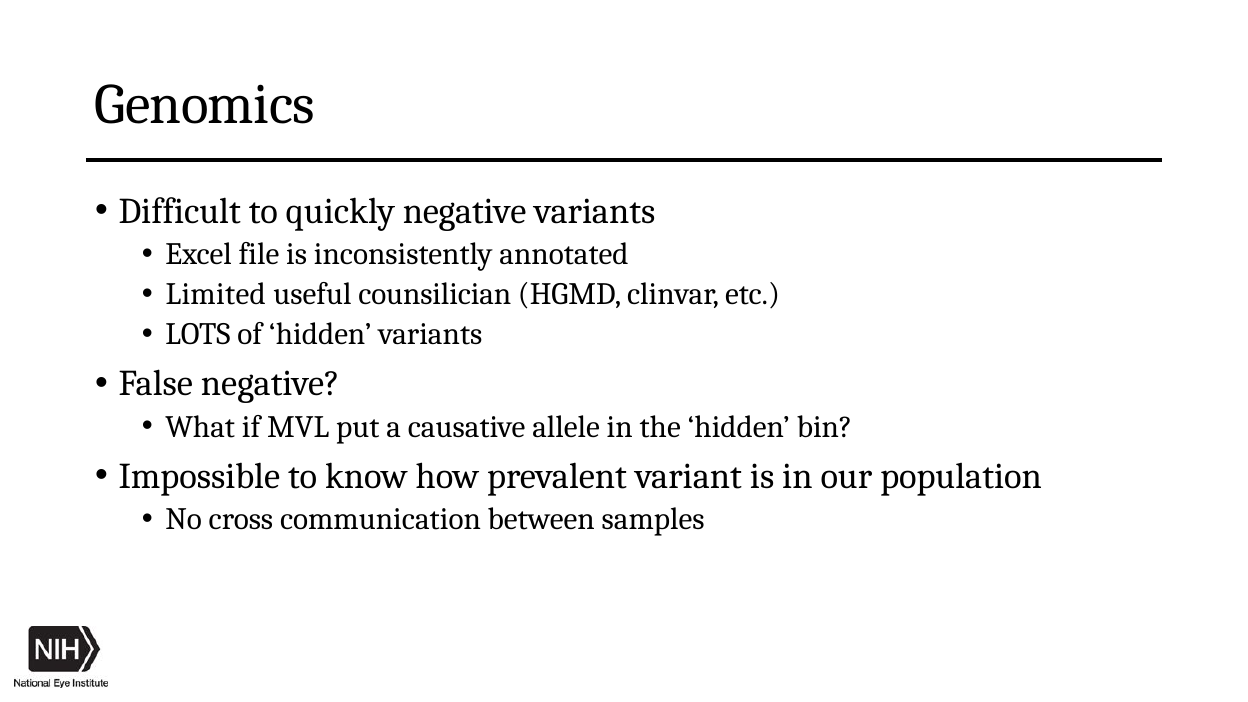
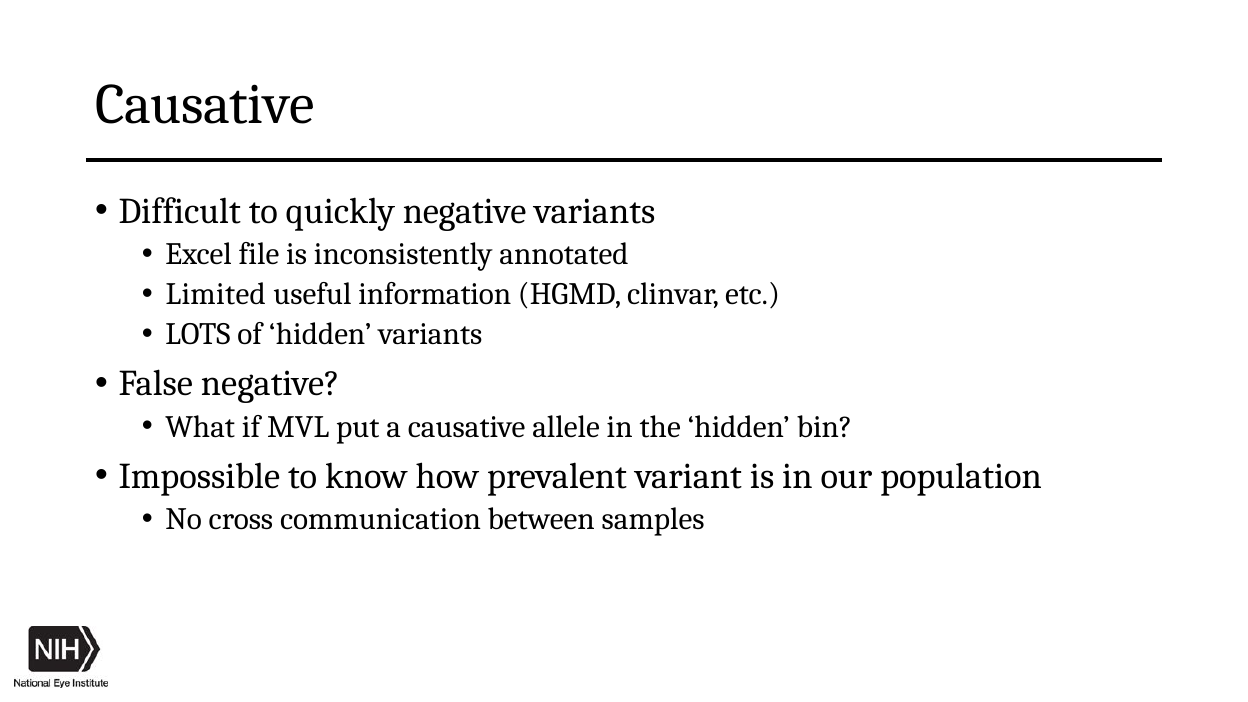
Genomics: Genomics -> Causative (205, 105)
counsilician: counsilician -> information (435, 294)
